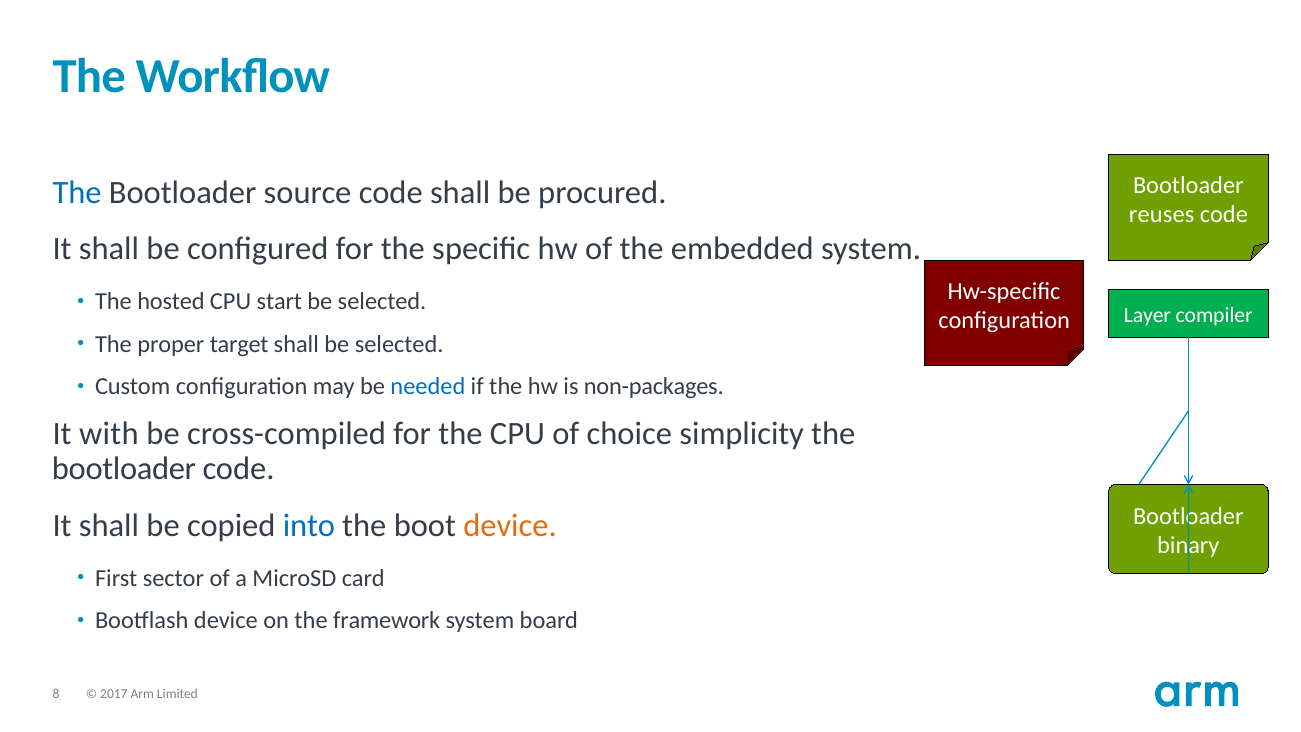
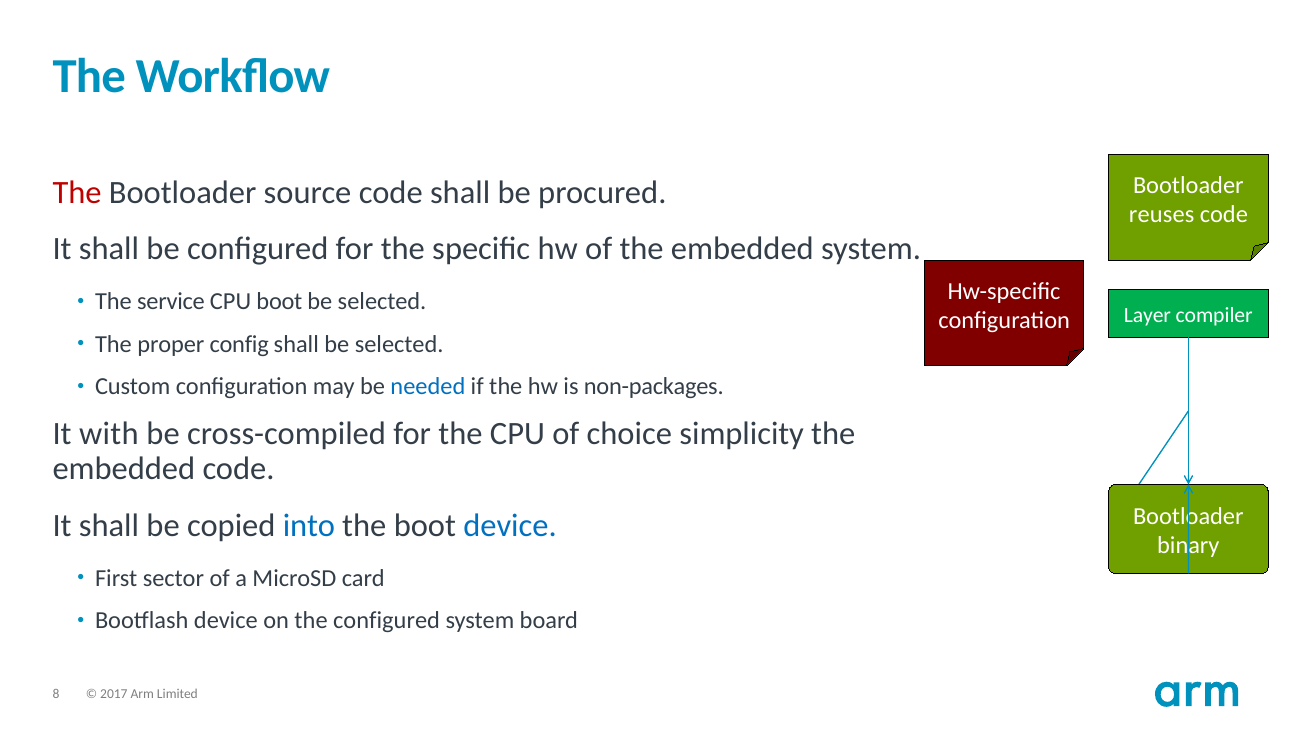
The colour: blue -> red (77, 192)
hosted: hosted -> service (171, 302)
CPU start: start -> boot (279, 302)
target: target -> config (239, 344)
bootloader: bootloader -> embedded (124, 469)
device colour: orange -> blue (510, 526)
the framework: framework -> configured (387, 621)
